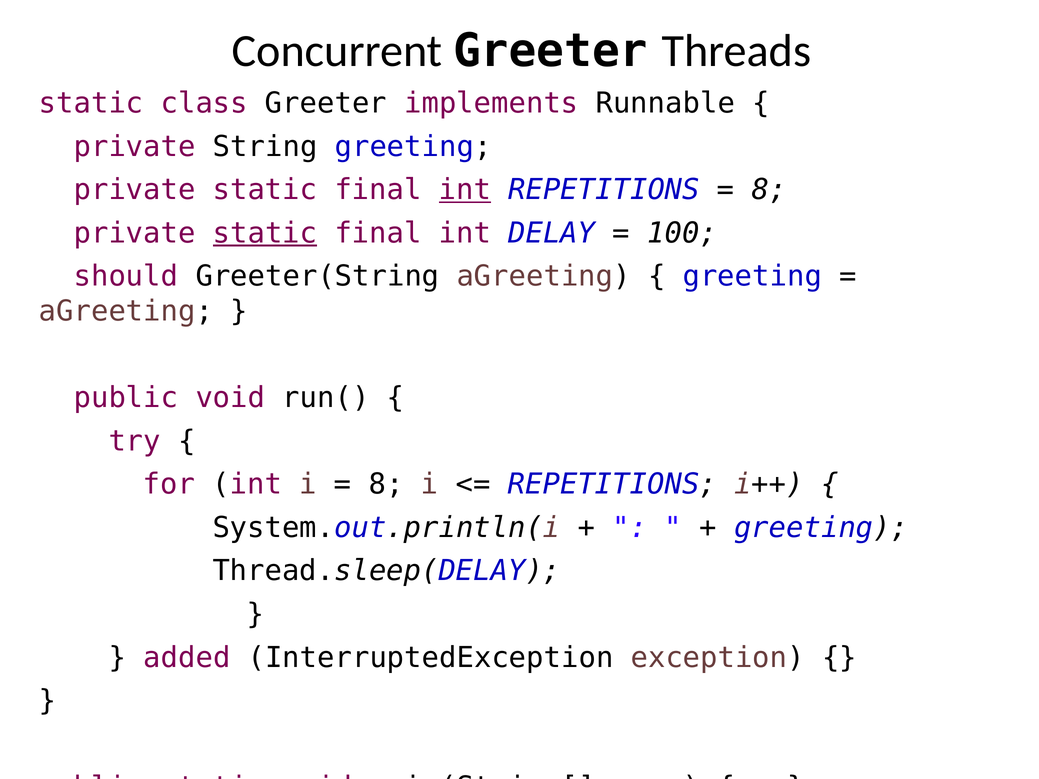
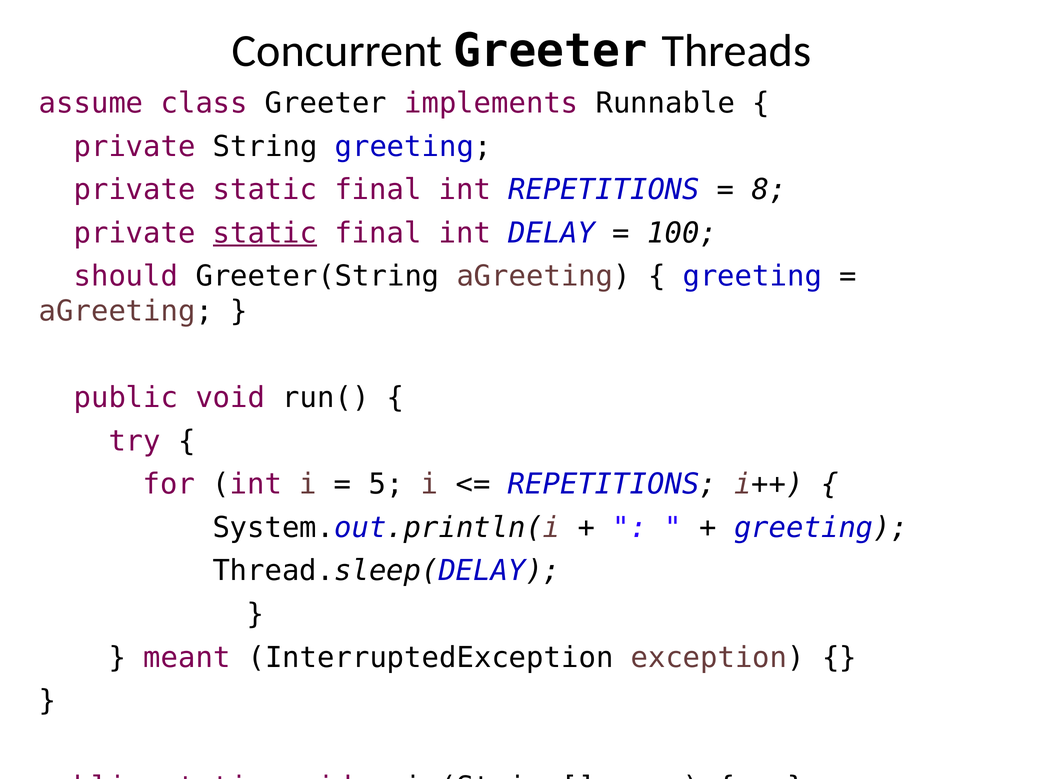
static: static -> assume (91, 103)
int underline: present -> none (465, 190)
8: 8 -> 5 (386, 484)
added: added -> meant (187, 658)
